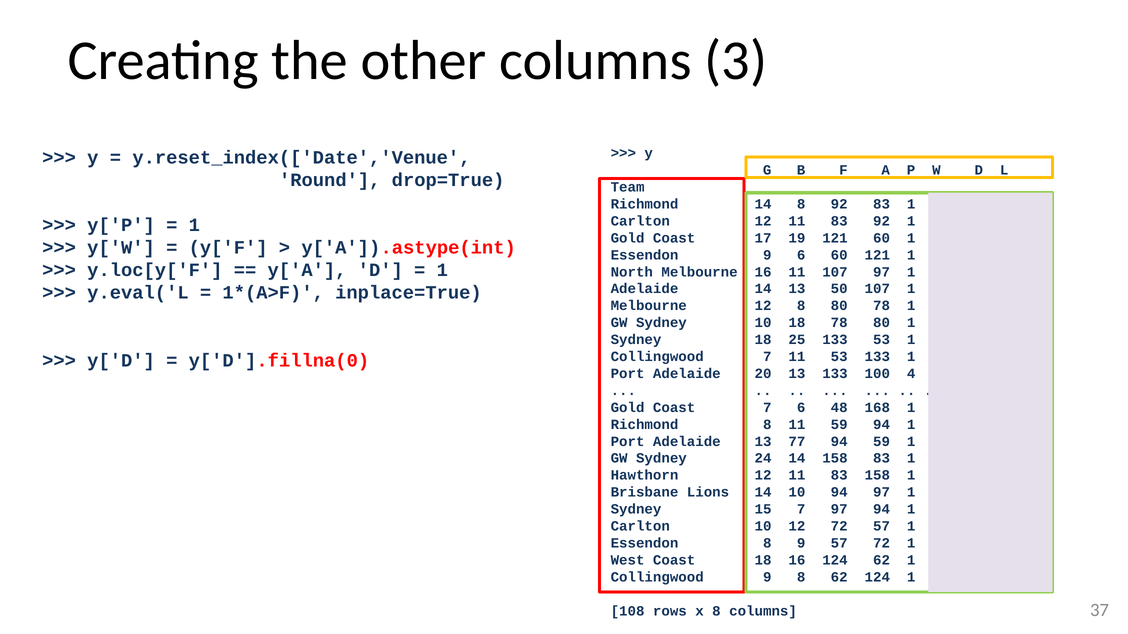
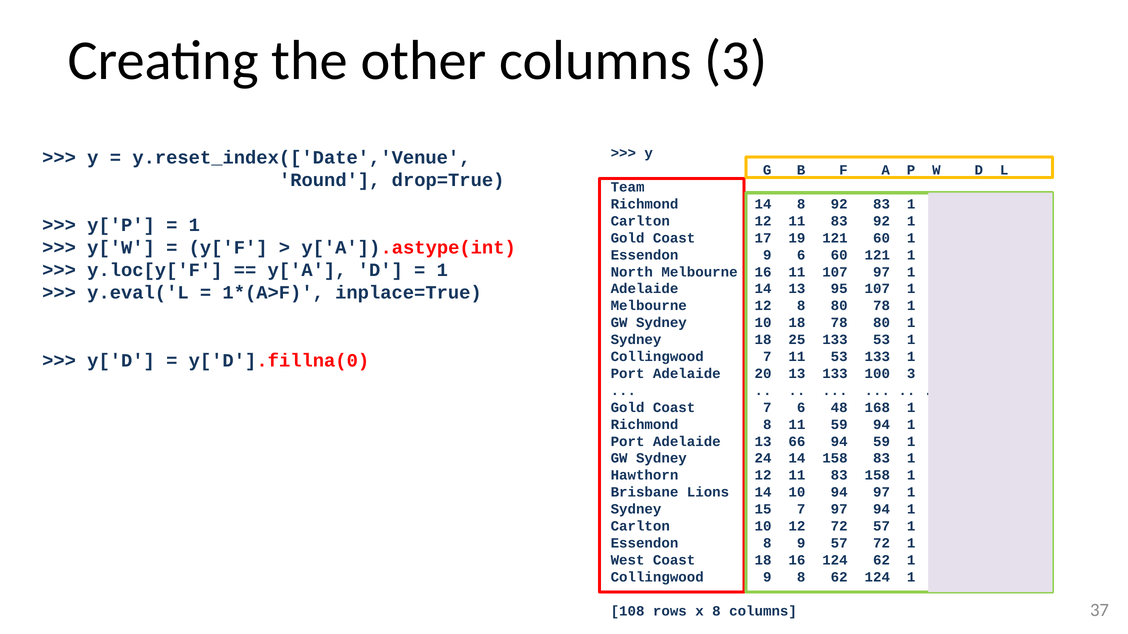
50: 50 -> 95 (839, 289)
100 4: 4 -> 3 (911, 374)
77: 77 -> 66 (797, 442)
